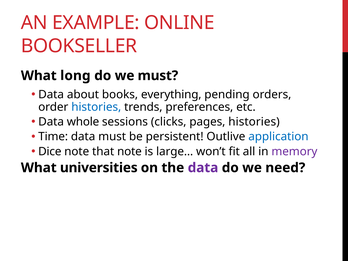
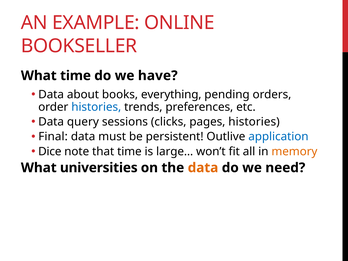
What long: long -> time (76, 76)
we must: must -> have (158, 76)
whole: whole -> query (83, 122)
Time: Time -> Final (53, 137)
that note: note -> time (129, 151)
memory colour: purple -> orange (294, 151)
data colour: purple -> orange (203, 168)
